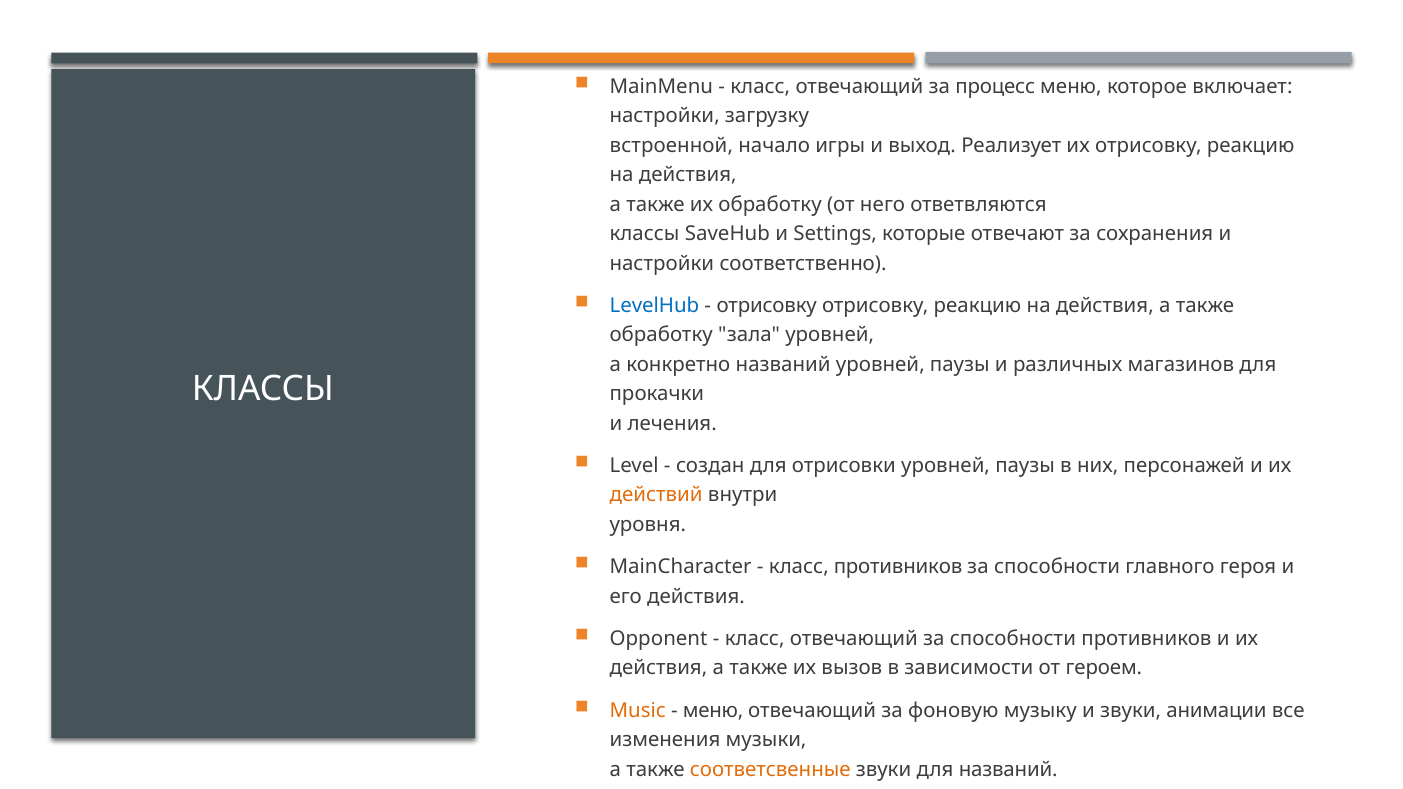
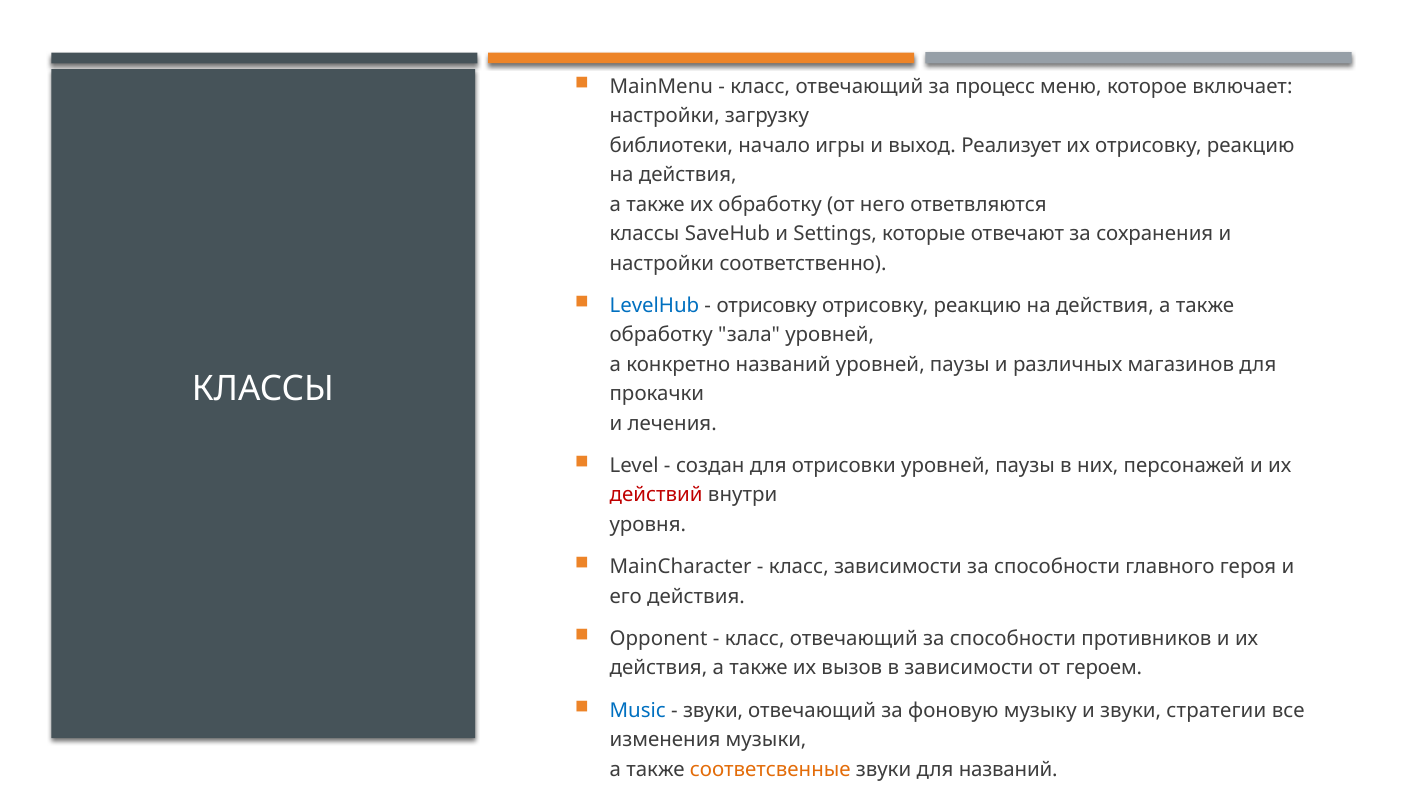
встроенной: встроенной -> библиотеки (671, 145)
действий colour: orange -> red (656, 495)
класс противников: противников -> зависимости (898, 567)
Music colour: orange -> blue (638, 711)
меню: меню -> звуки (713, 711)
анимации: анимации -> стратегии (1216, 711)
